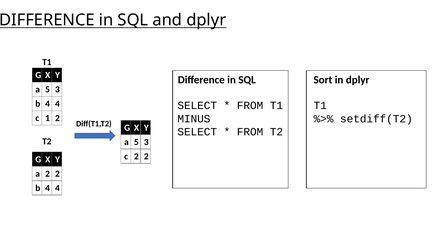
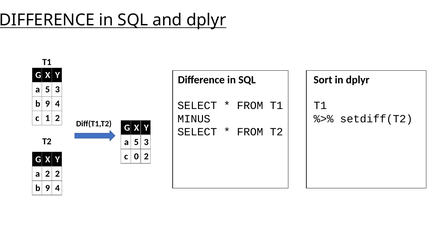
4: 4 -> 9 (48, 104)
c 2: 2 -> 0 (136, 156)
4: 4 -> 9 (48, 188)
